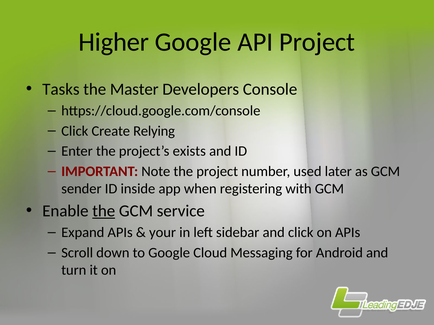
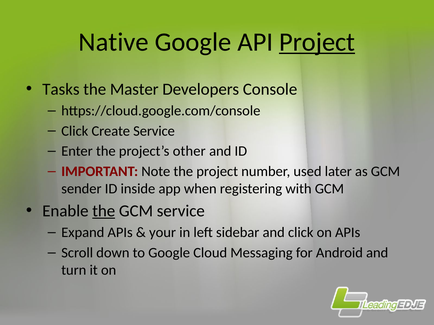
Higher: Higher -> Native (114, 42)
Project underline: none -> present (317, 42)
Create Relying: Relying -> Service (154, 131)
exists: exists -> other (189, 151)
